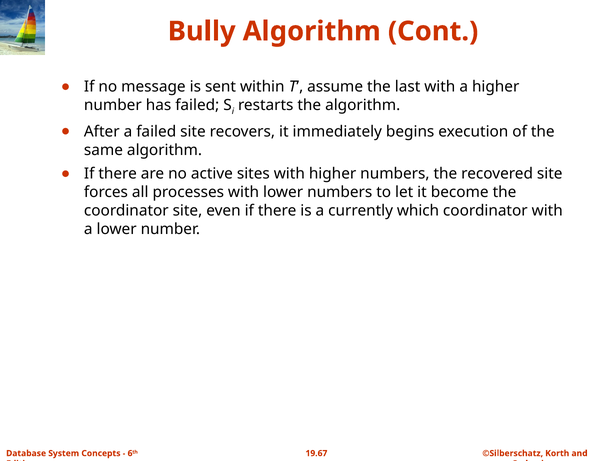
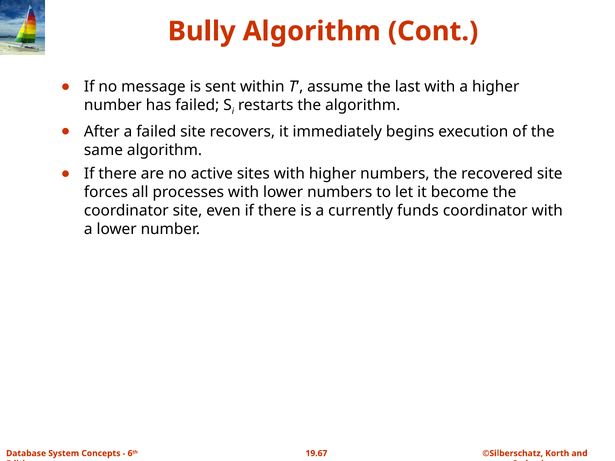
which: which -> funds (418, 211)
